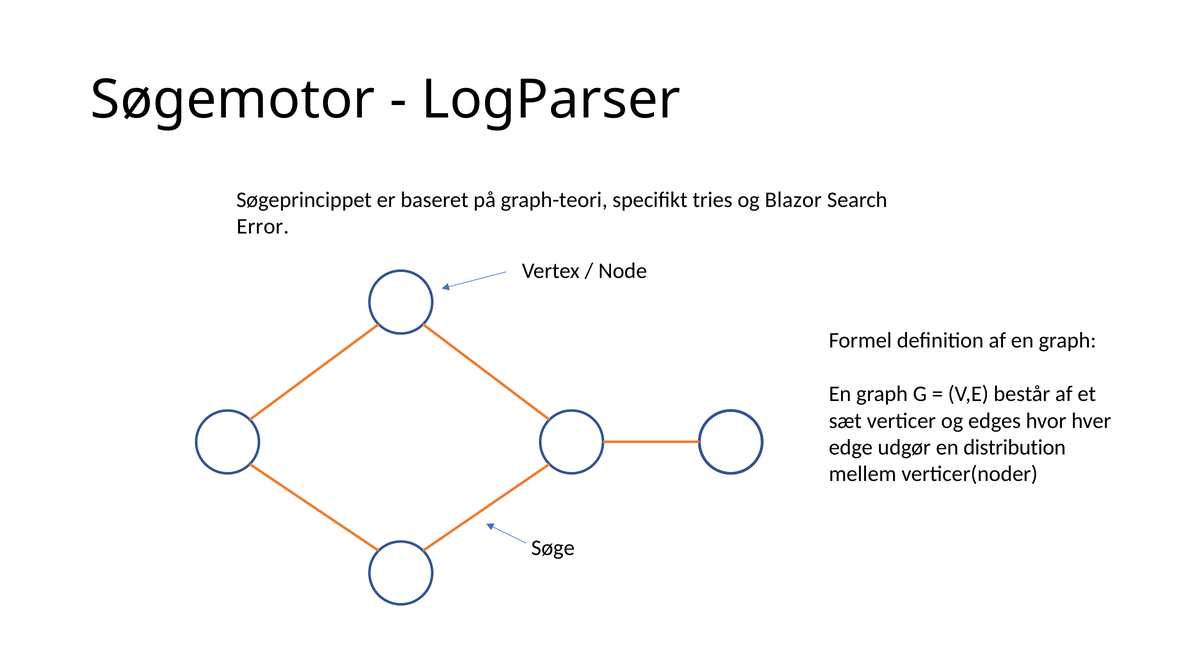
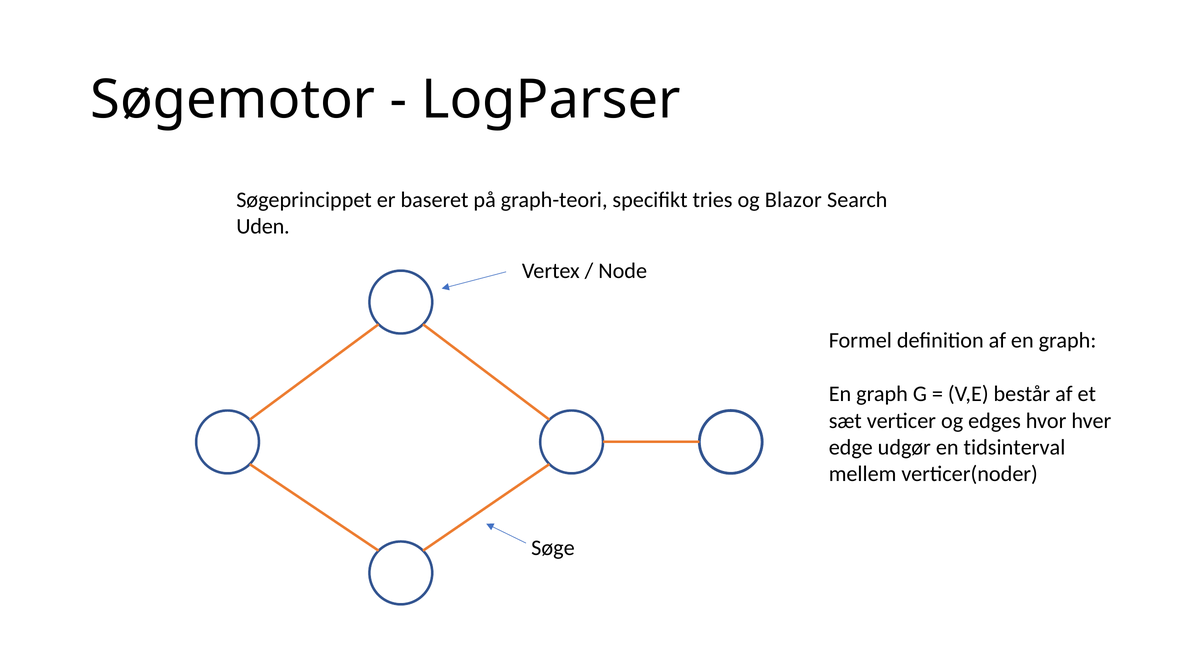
Error: Error -> Uden (263, 226)
distribution: distribution -> tidsinterval (1014, 447)
